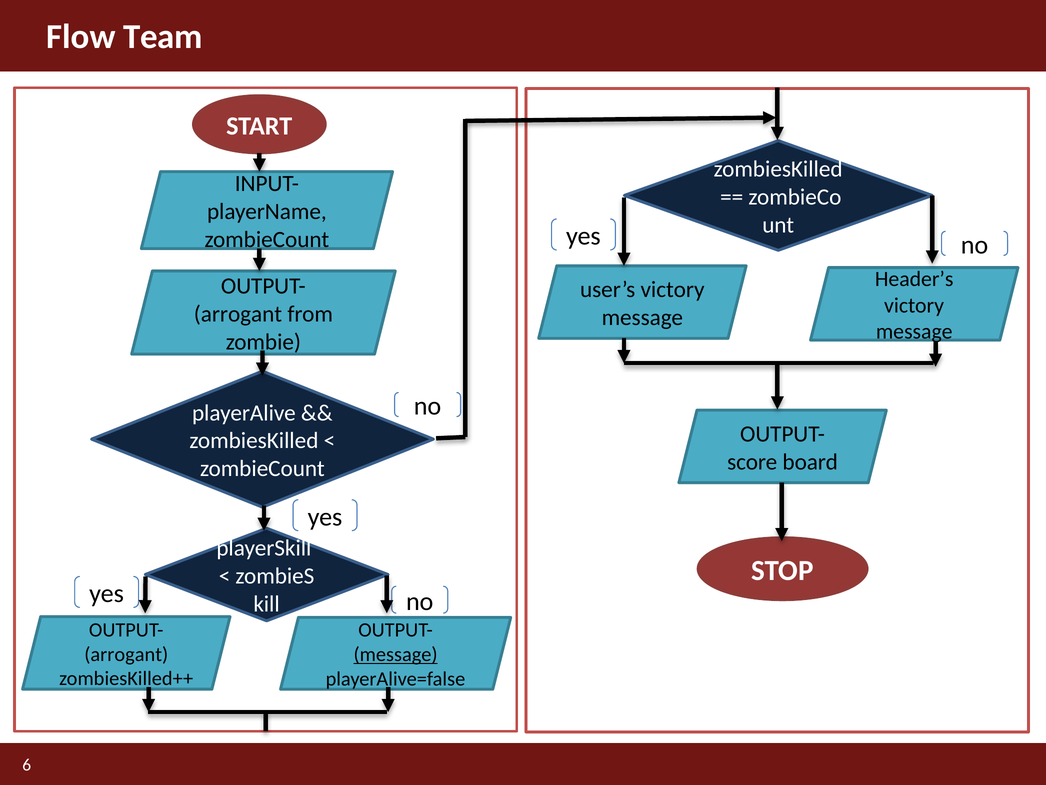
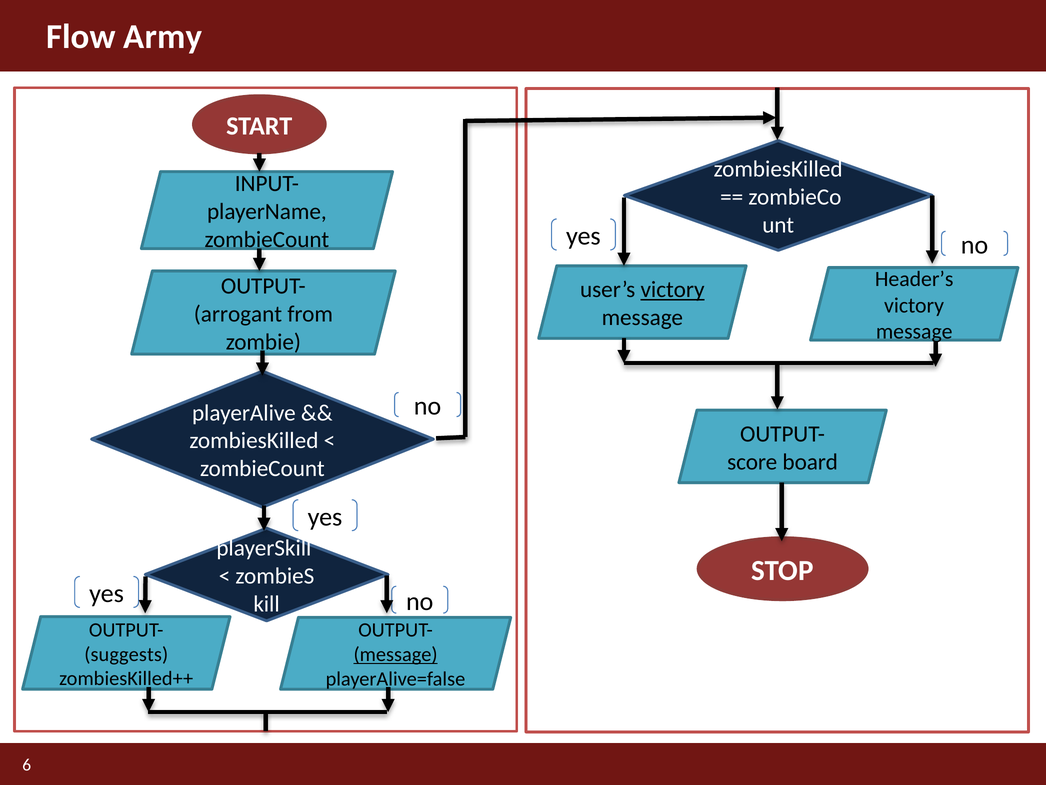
Team: Team -> Army (163, 37)
victory underline: none -> present (673, 290)
arrogant: arrogant -> suggests (126, 654)
